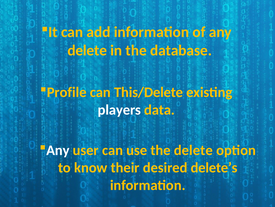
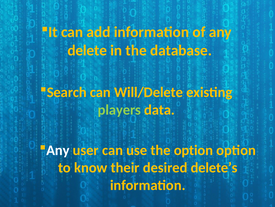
Profile: Profile -> Search (67, 92)
This/Delete: This/Delete -> Will/Delete (149, 92)
players colour: white -> light green (119, 109)
the delete: delete -> option (193, 150)
